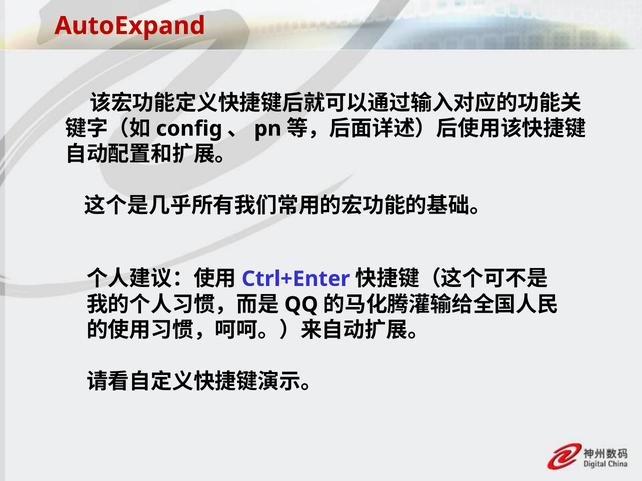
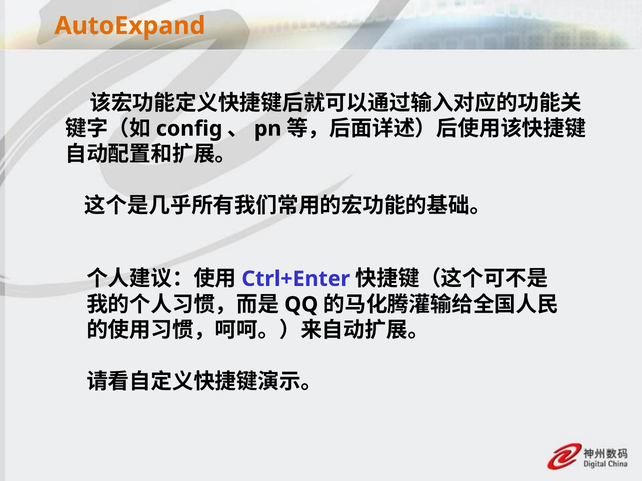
AutoExpand colour: red -> orange (130, 26)
